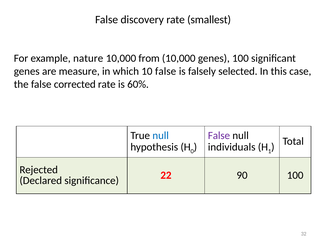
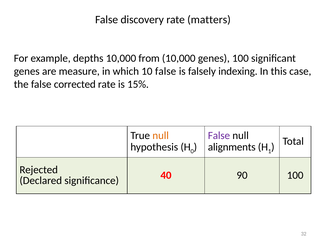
smallest: smallest -> matters (209, 20)
nature: nature -> depths (88, 58)
selected: selected -> indexing (238, 71)
60%: 60% -> 15% (138, 84)
null colour: blue -> orange (161, 135)
individuals: individuals -> alignments (232, 147)
22: 22 -> 40 (166, 175)
